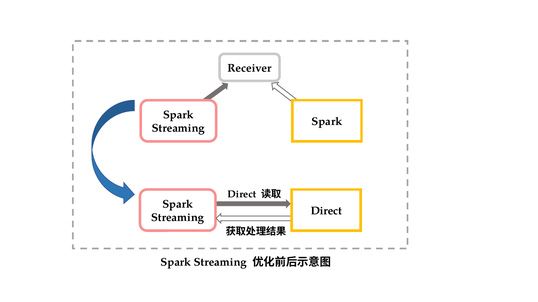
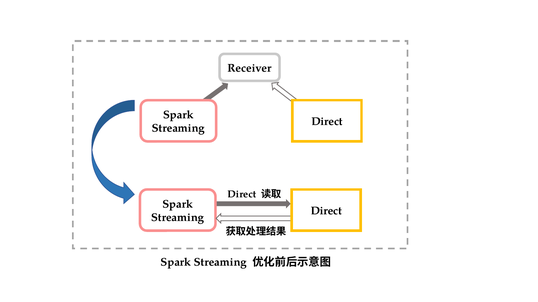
Spark: Spark -> Direct (327, 122)
